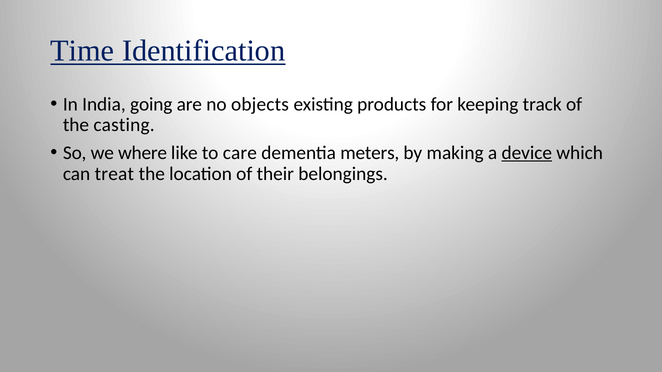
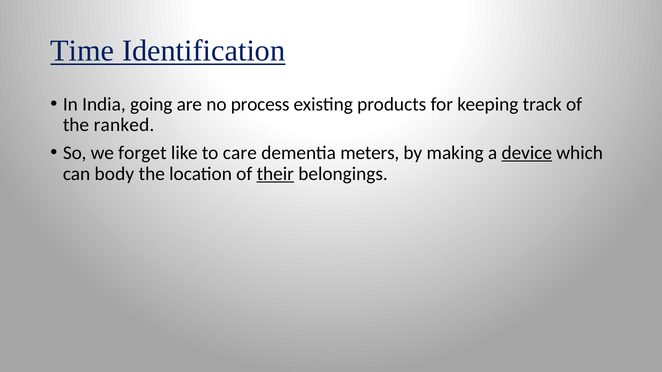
objects: objects -> process (260, 104)
casting: casting -> ranked (124, 125)
where: where -> forget (142, 153)
treat: treat -> body (114, 174)
their underline: none -> present (275, 174)
